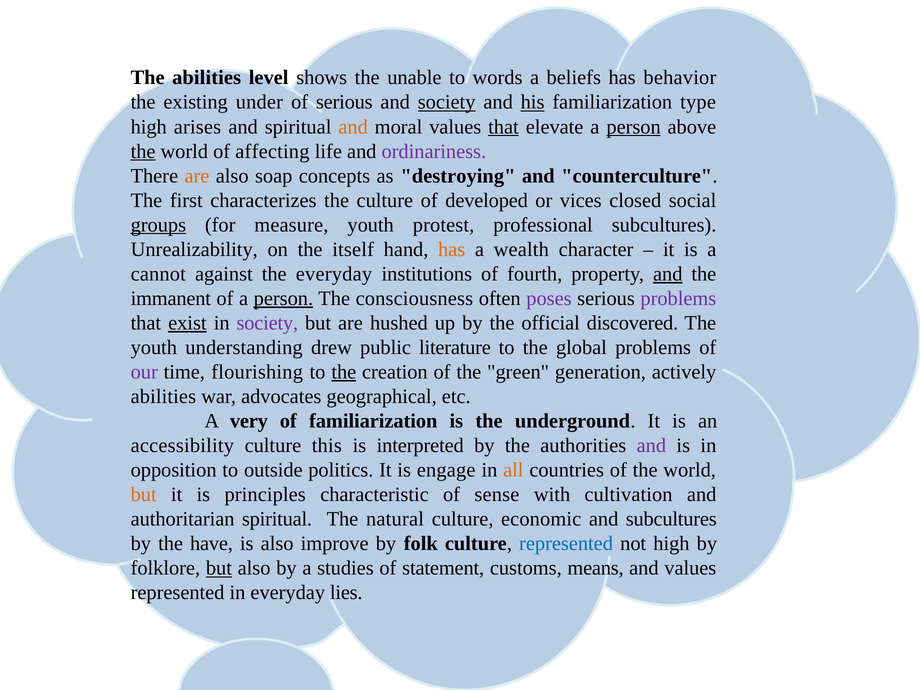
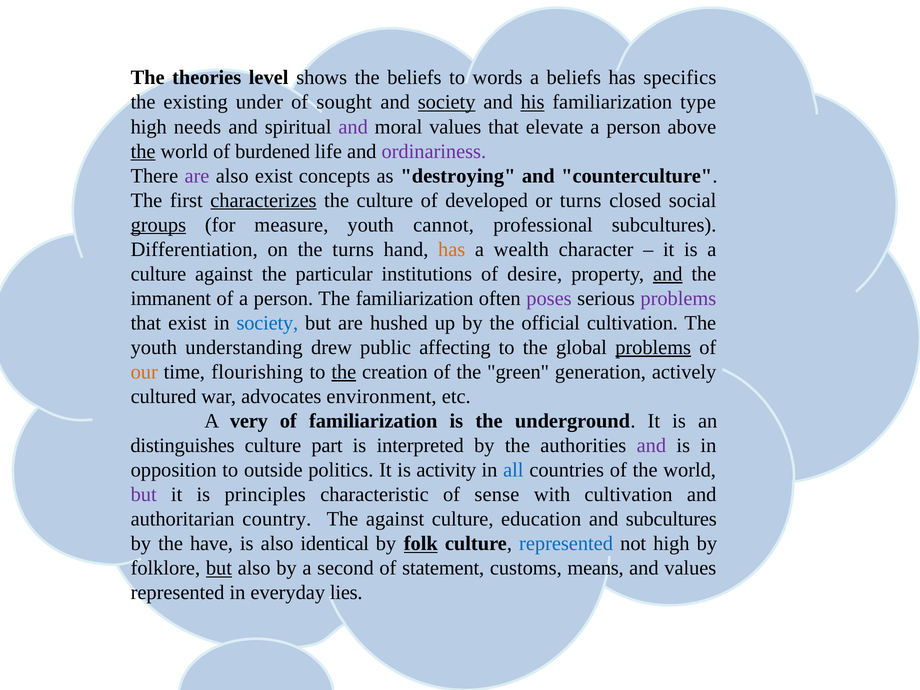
The abilities: abilities -> theories (207, 78)
the unable: unable -> beliefs (414, 78)
behavior: behavior -> specifics (680, 78)
of serious: serious -> sought (344, 102)
arises: arises -> needs (197, 127)
and colour: orange -> purple (353, 127)
that underline: present -> none (503, 127)
person underline: present -> none (634, 127)
affecting: affecting -> burdened (273, 151)
are colour: orange -> purple (197, 176)
also soap: soap -> exist (274, 176)
characterizes underline: none -> present (263, 200)
or vices: vices -> turns (581, 200)
protest: protest -> cannot (444, 225)
Unrealizability: Unrealizability -> Differentiation (194, 249)
the itself: itself -> turns (353, 249)
cannot: cannot -> culture (158, 274)
the everyday: everyday -> particular (334, 274)
fourth: fourth -> desire (535, 274)
person underline: present -> none (283, 298)
The consciousness: consciousness -> familiarization (415, 298)
exist underline: present -> none (187, 323)
society colour: purple -> blue (267, 323)
official discovered: discovered -> cultivation (632, 323)
literature: literature -> affecting (455, 347)
problems underline: none -> present (653, 347)
our colour: purple -> orange (144, 372)
abilities: abilities -> cultured (164, 397)
geographical: geographical -> environment (382, 397)
accessibility: accessibility -> distinguishes (183, 446)
this: this -> part (327, 446)
engage: engage -> activity (446, 470)
all colour: orange -> blue (513, 470)
but colour: orange -> purple (144, 495)
authoritarian spiritual: spiritual -> country (277, 519)
The natural: natural -> against (395, 519)
economic: economic -> education (541, 519)
improve: improve -> identical (335, 544)
folk underline: none -> present (421, 544)
studies: studies -> second (345, 568)
